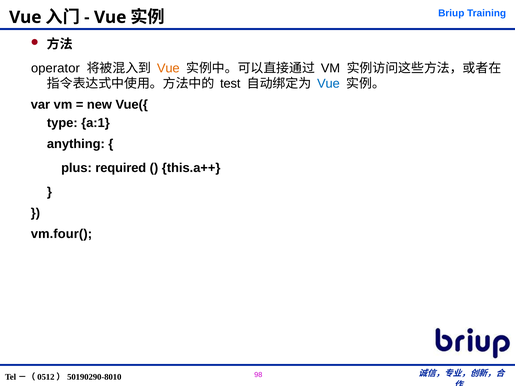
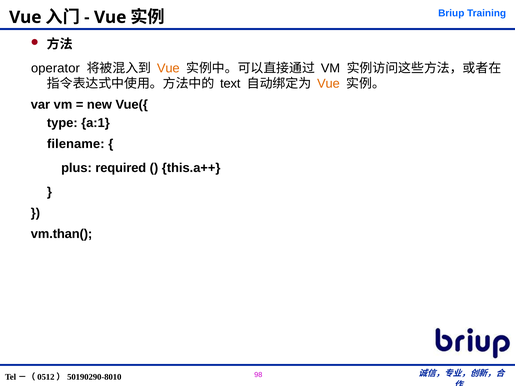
test: test -> text (230, 84)
Vue colour: blue -> orange (328, 84)
anything: anything -> filename (76, 144)
vm.four(: vm.four( -> vm.than( (62, 234)
